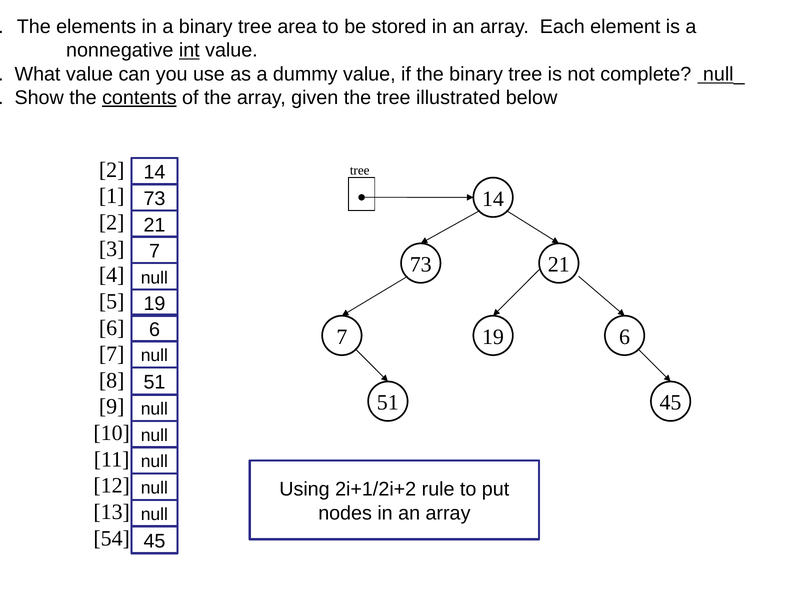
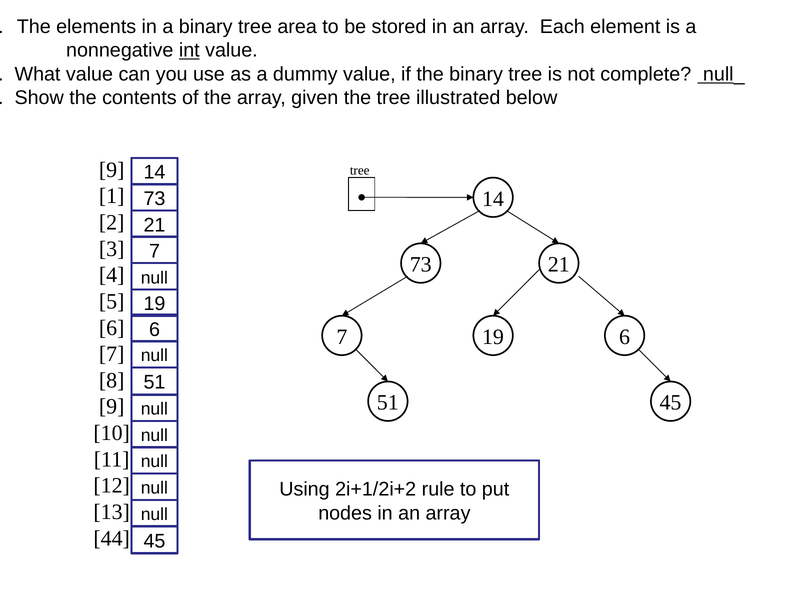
contents underline: present -> none (139, 98)
2: 2 -> 9 (112, 170)
54: 54 -> 44 (112, 538)
